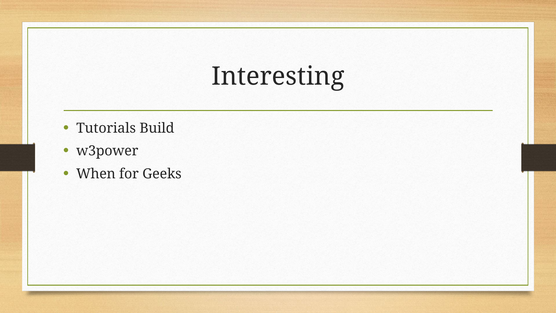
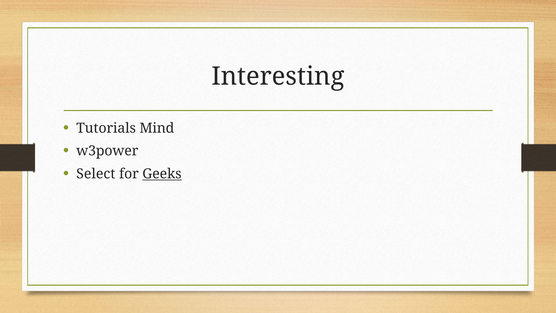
Build: Build -> Mind (157, 128)
When: When -> Select (96, 174)
Geeks underline: none -> present (162, 174)
